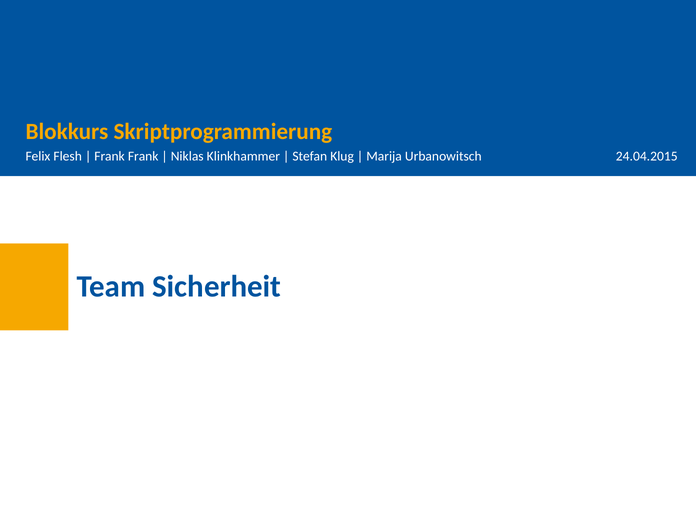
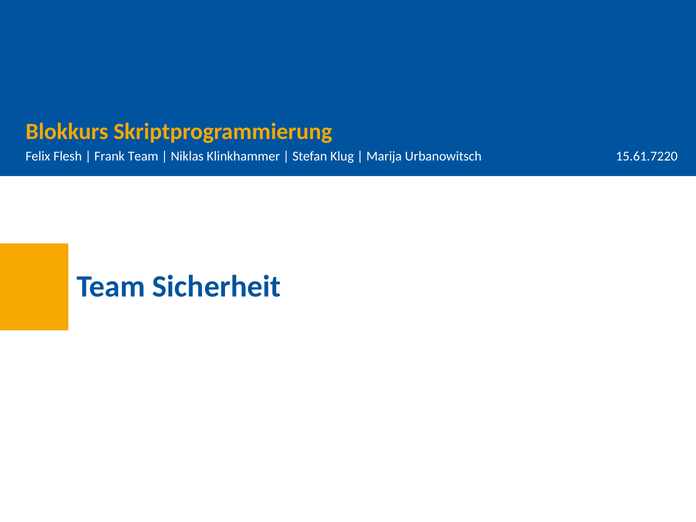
Frank Frank: Frank -> Team (143, 156)
24.04.2015: 24.04.2015 -> 15.61.7220 (647, 156)
